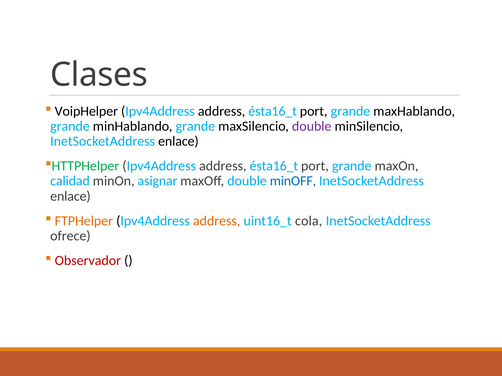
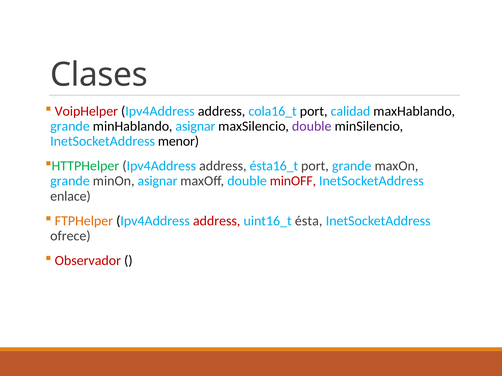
VoipHelper colour: black -> red (86, 111)
ésta16_t: ésta16_t -> cola16_t (273, 111)
grande: grande -> calidad (351, 111)
minHablando grande: grande -> asignar (195, 126)
enlace: enlace -> menor (178, 141)
calidad: calidad -> grande (70, 181)
minOFF colour: blue -> red (293, 181)
address colour: orange -> red (217, 221)
cola: cola -> ésta (309, 221)
